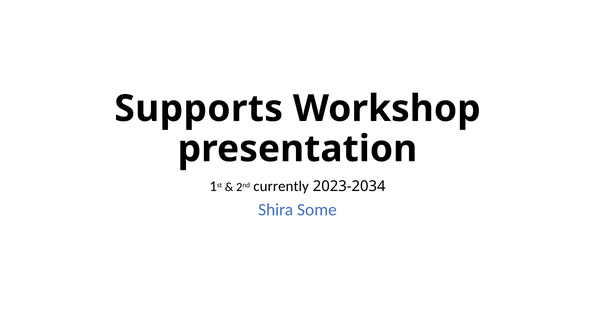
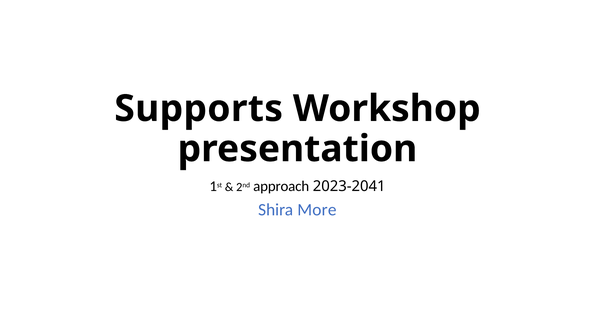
currently: currently -> approach (281, 186)
2023-2034: 2023-2034 -> 2023-2041 (349, 186)
Some: Some -> More (317, 210)
